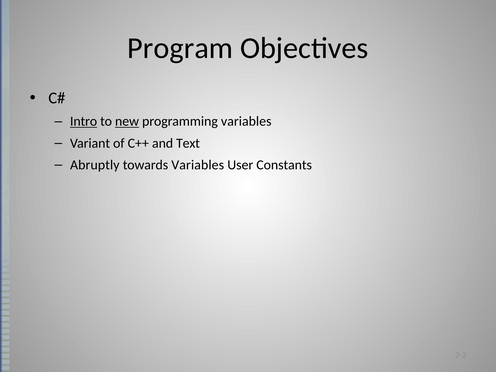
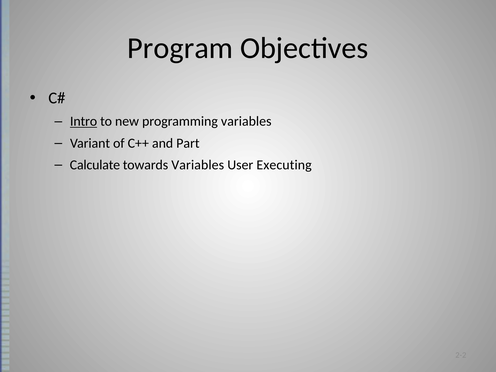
new underline: present -> none (127, 121)
Text: Text -> Part (188, 143)
Abruptly: Abruptly -> Calculate (95, 165)
Constants: Constants -> Executing (284, 165)
